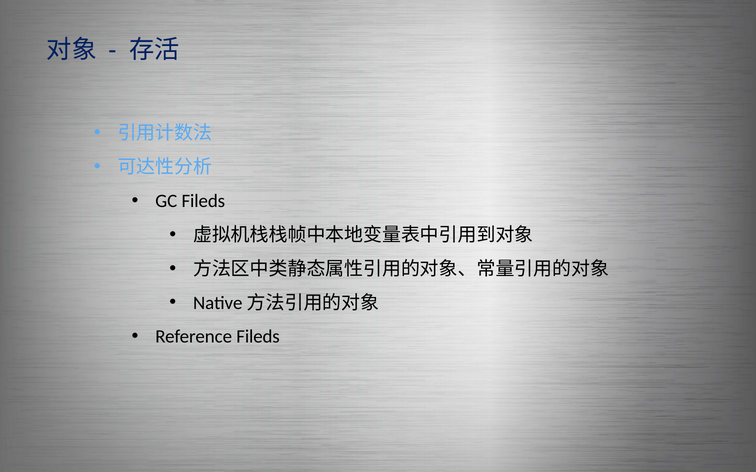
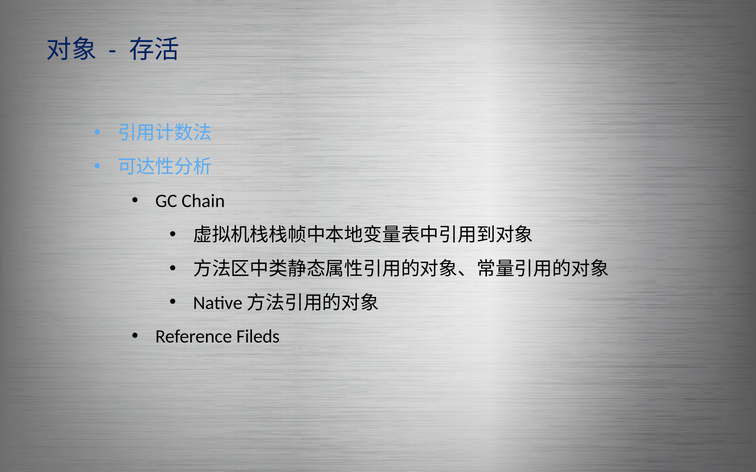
GC Fileds: Fileds -> Chain (203, 201)
